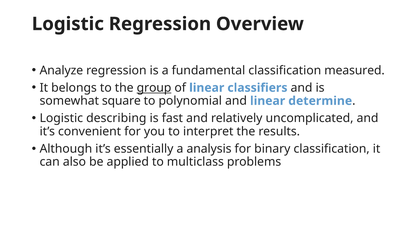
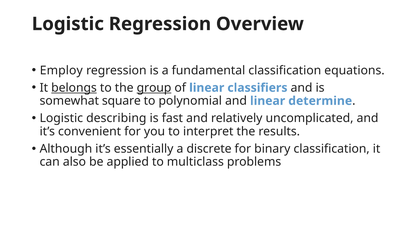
Analyze: Analyze -> Employ (61, 71)
measured: measured -> equations (354, 71)
belongs underline: none -> present (74, 88)
analysis: analysis -> discrete (209, 149)
